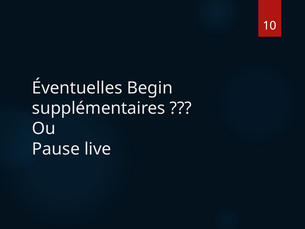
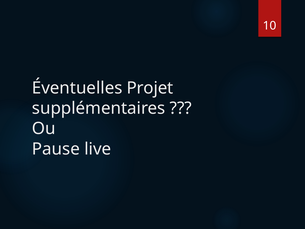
Begin: Begin -> Projet (150, 88)
